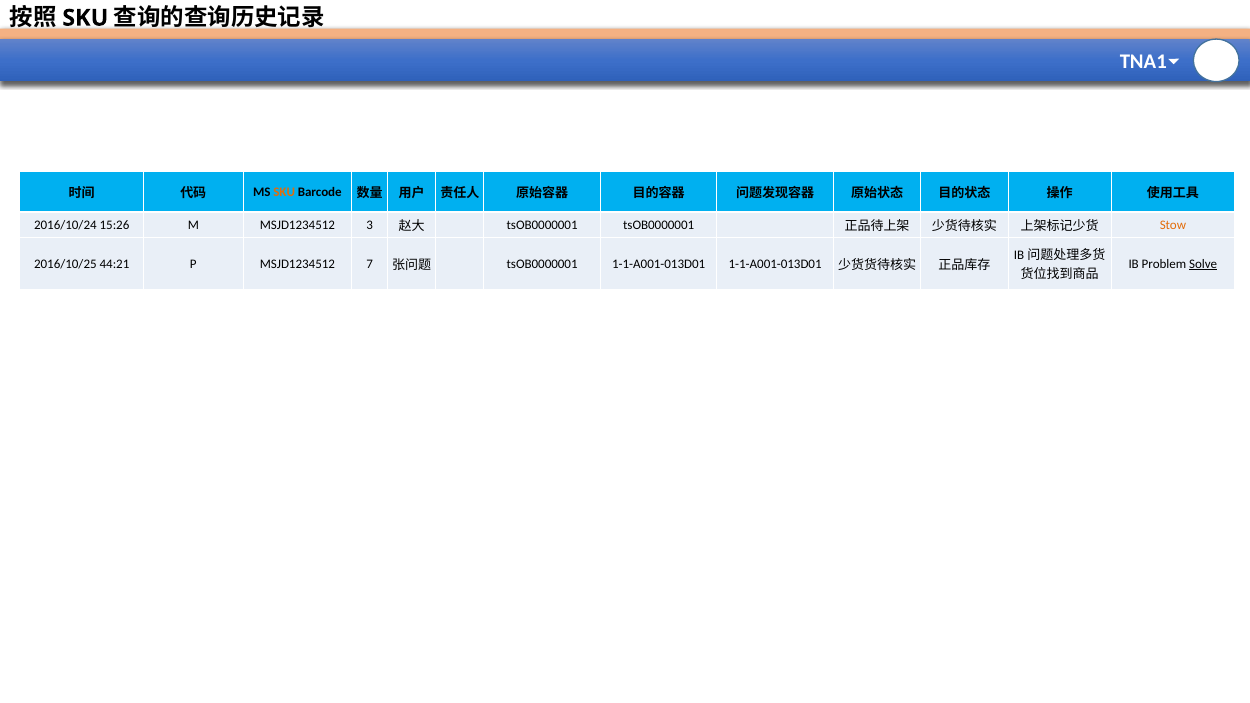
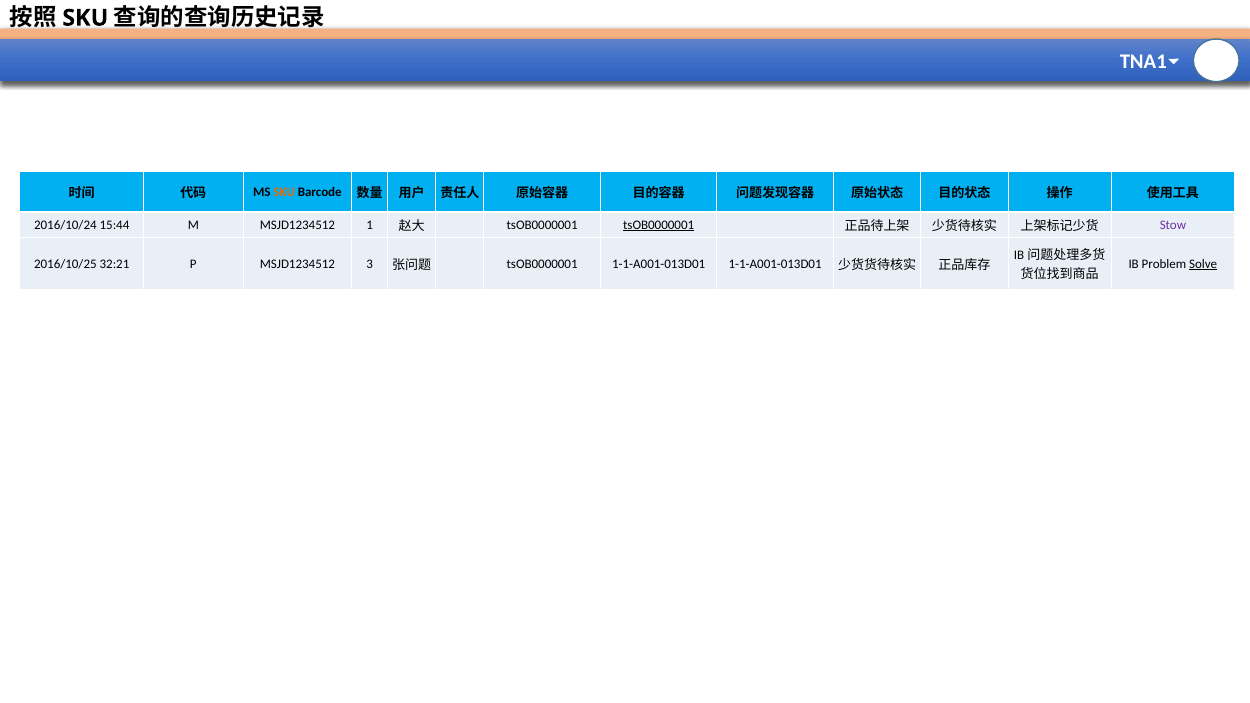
15:26: 15:26 -> 15:44 (114, 225)
3: 3 -> 1 (370, 225)
tsOB0000001 underline: none -> present (659, 225)
Stow colour: orange -> purple (1173, 225)
44:21: 44:21 -> 32:21 (114, 264)
7: 7 -> 3 (370, 264)
